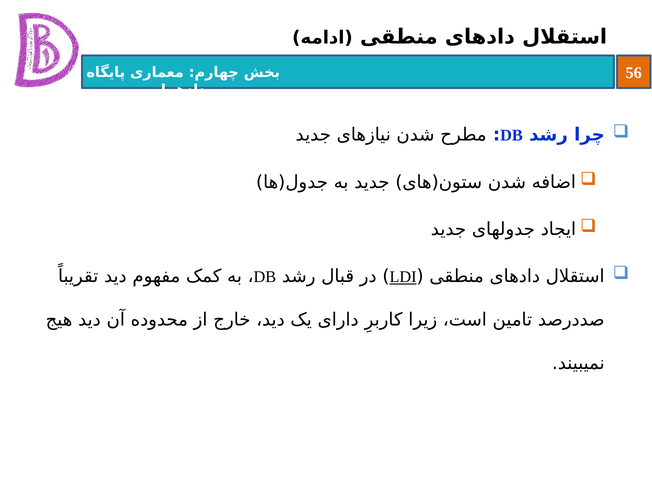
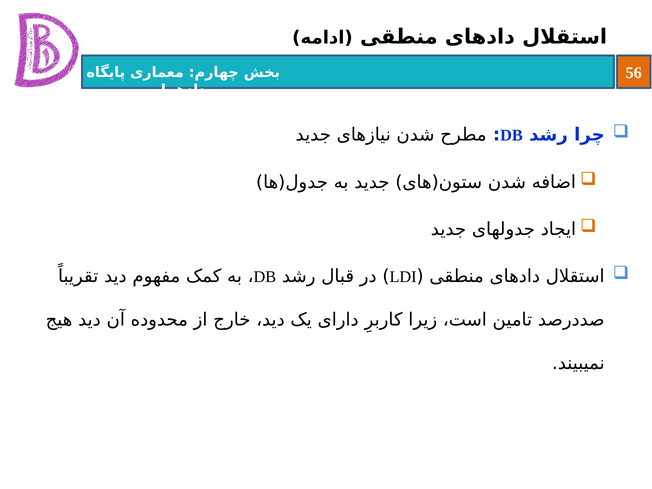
LDI underline: present -> none (403, 277)
